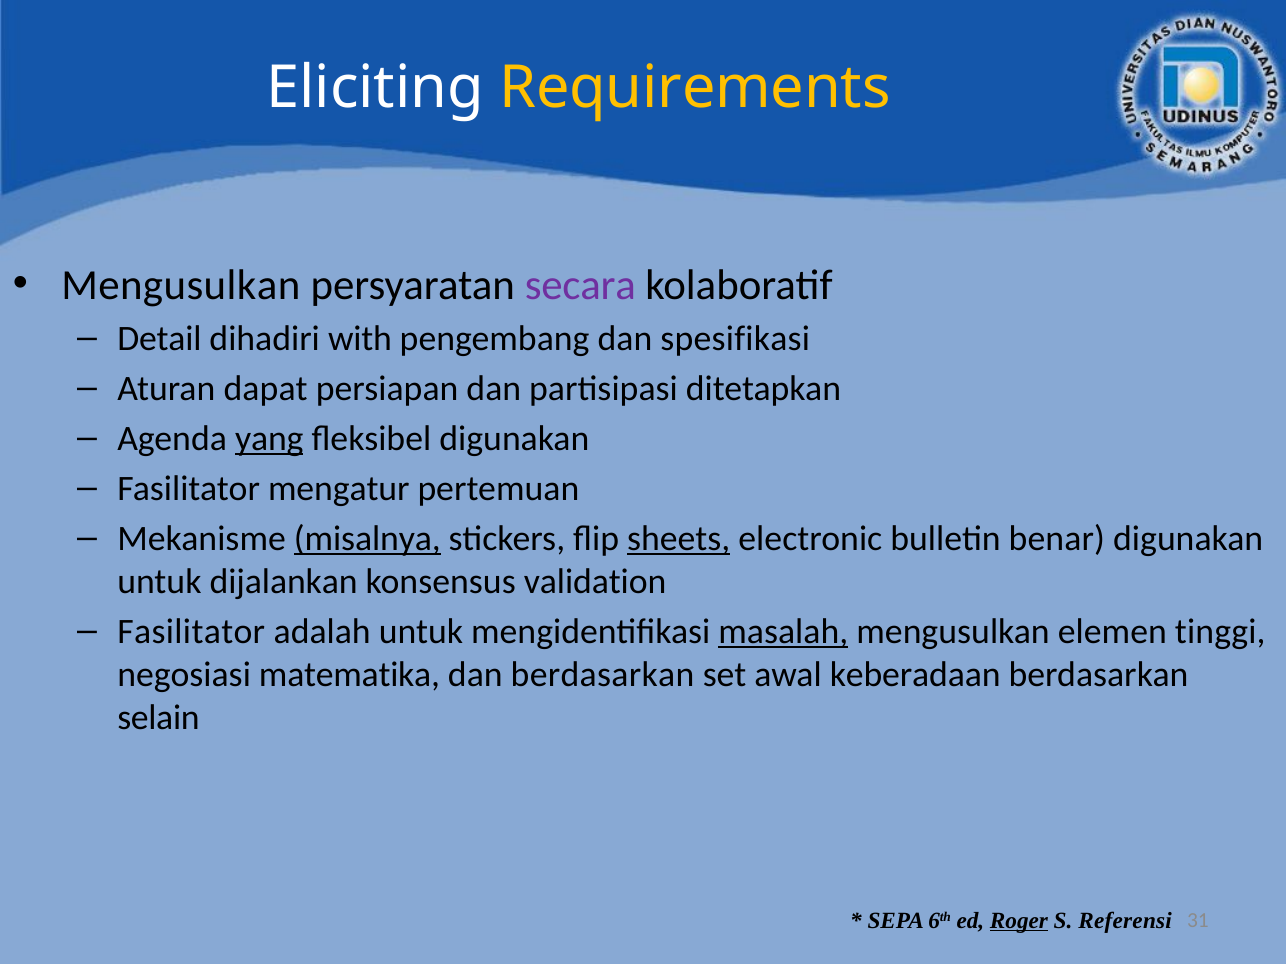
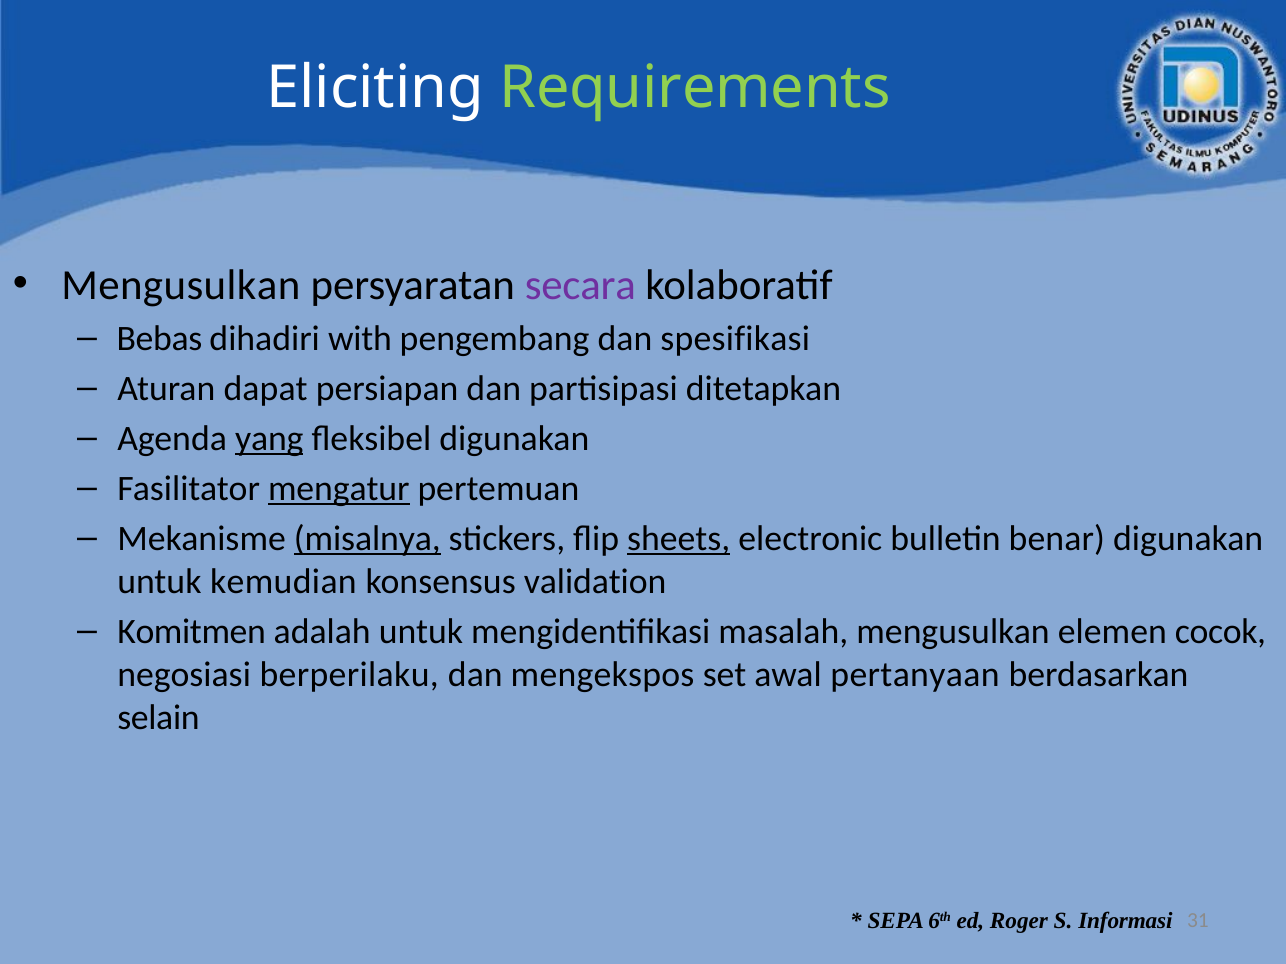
Requirements colour: yellow -> light green (695, 88)
Detail: Detail -> Bebas (159, 339)
mengatur underline: none -> present (339, 489)
dijalankan: dijalankan -> kemudian (283, 582)
Fasilitator: Fasilitator -> Komitmen (192, 632)
masalah underline: present -> none (783, 632)
tinggi: tinggi -> cocok (1221, 632)
matematika: matematika -> berperilaku (349, 675)
dan berdasarkan: berdasarkan -> mengekspos (603, 675)
keberadaan: keberadaan -> pertanyaan (915, 675)
Roger underline: present -> none (1019, 921)
Referensi: Referensi -> Informasi (1125, 921)
